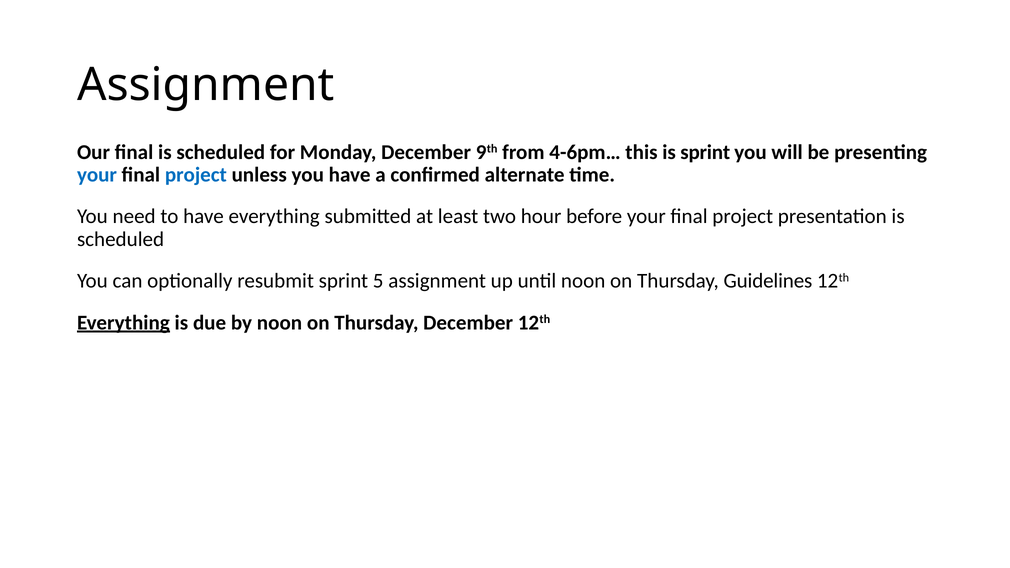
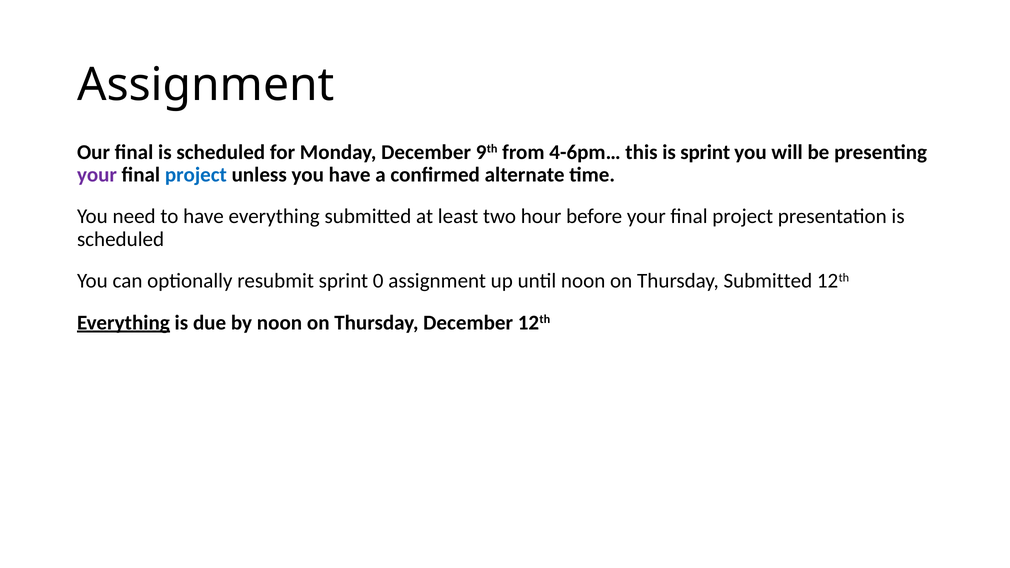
your colour: blue -> purple (97, 175)
5: 5 -> 0 (378, 281)
Thursday Guidelines: Guidelines -> Submitted (768, 281)
